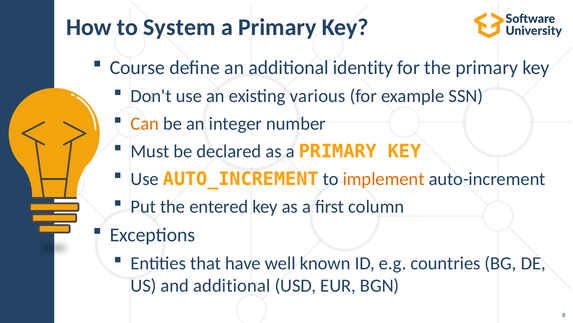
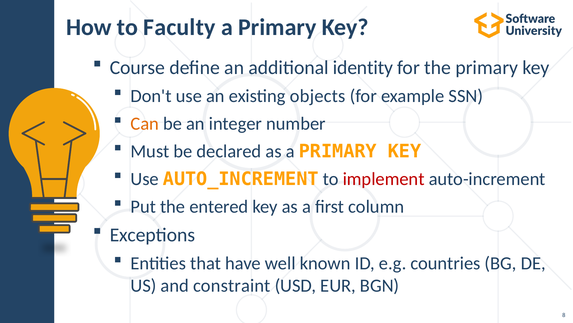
System: System -> Faculty (179, 27)
various: various -> objects (318, 96)
implement colour: orange -> red (384, 179)
and additional: additional -> constraint (232, 285)
